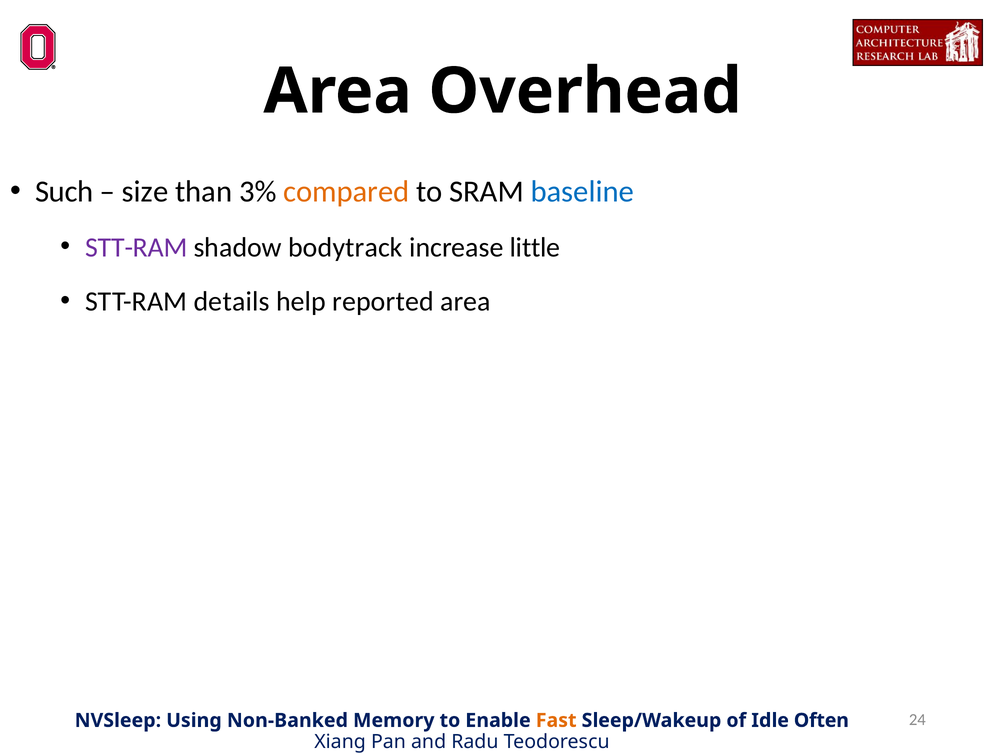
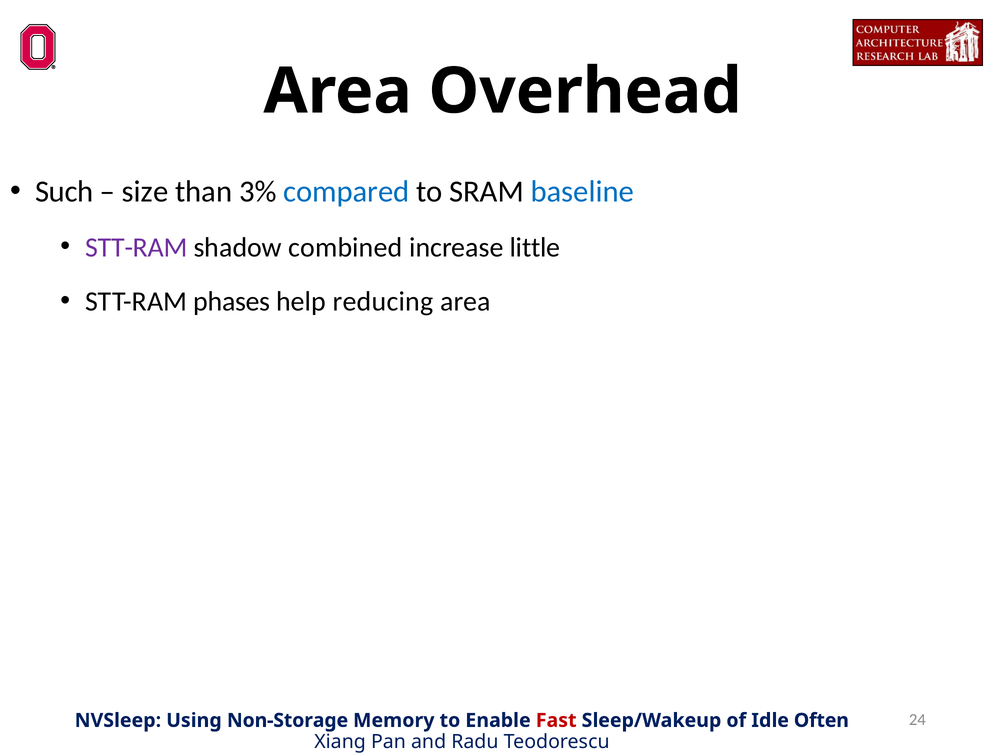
compared colour: orange -> blue (346, 192)
bodytrack: bodytrack -> combined (345, 247)
details: details -> phases (232, 301)
reported: reported -> reducing (383, 301)
Non-Banked: Non-Banked -> Non-Storage (288, 720)
Fast colour: orange -> red (556, 720)
